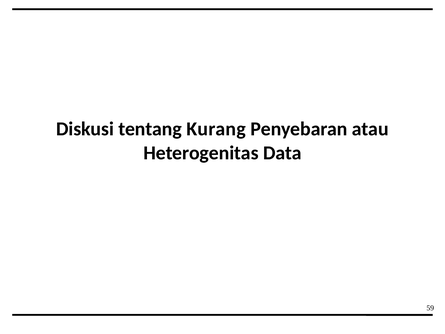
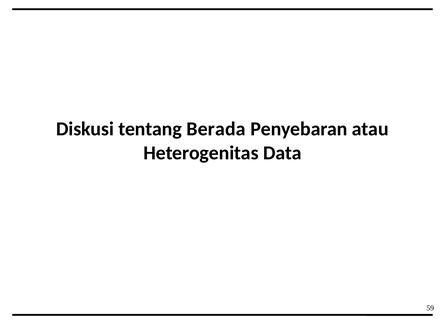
Kurang: Kurang -> Berada (216, 129)
